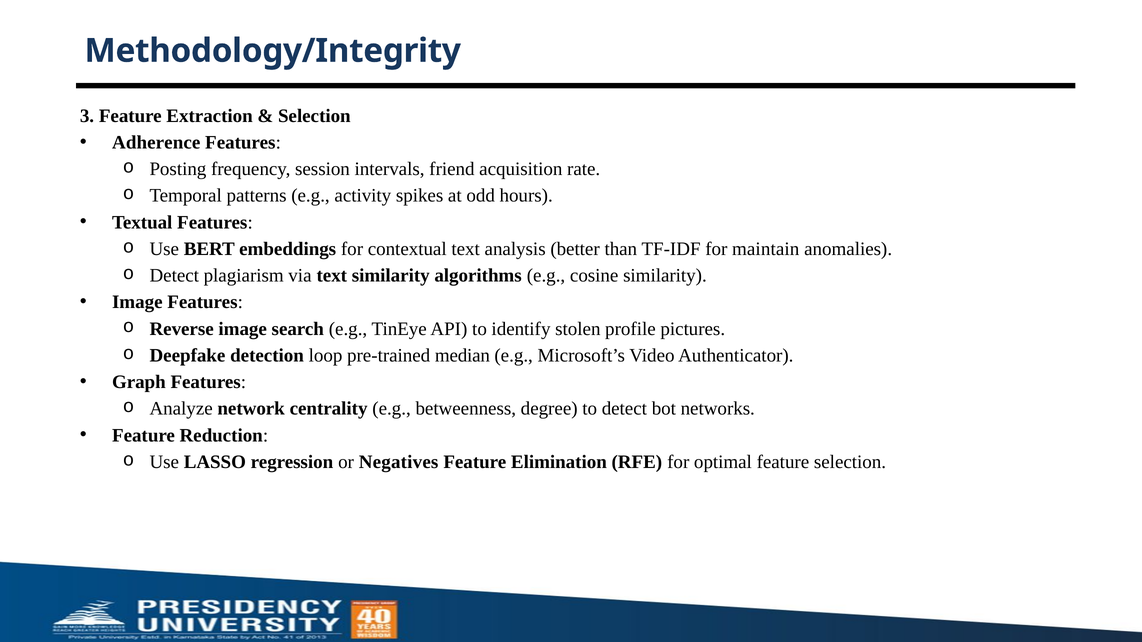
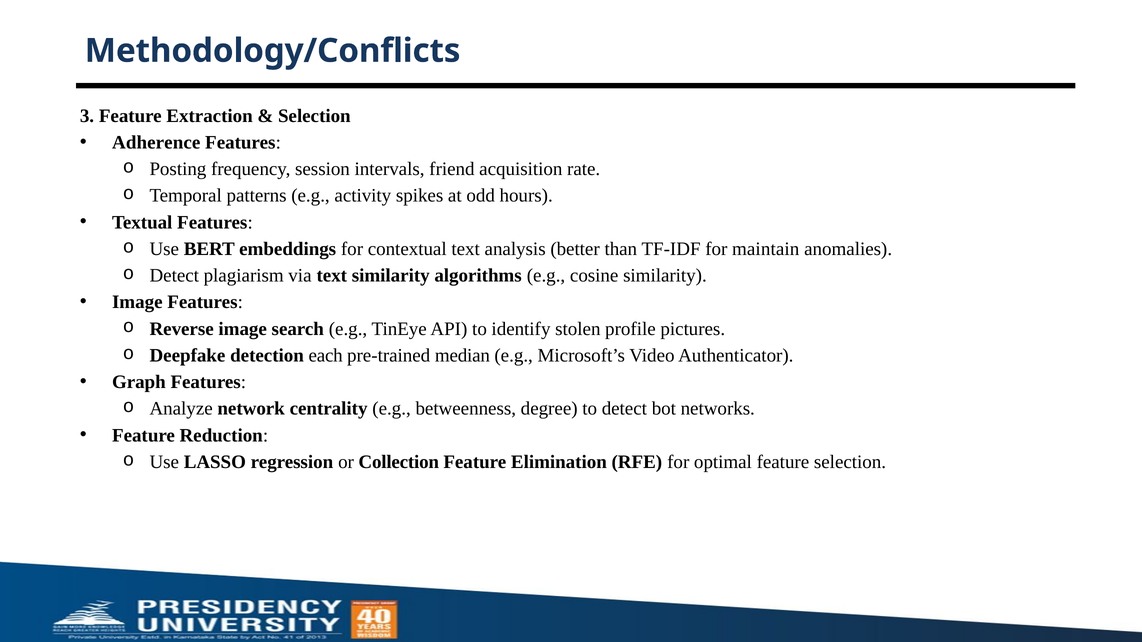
Methodology/Integrity: Methodology/Integrity -> Methodology/Conflicts (273, 51)
loop: loop -> each (326, 356)
Negatives: Negatives -> Collection (399, 462)
